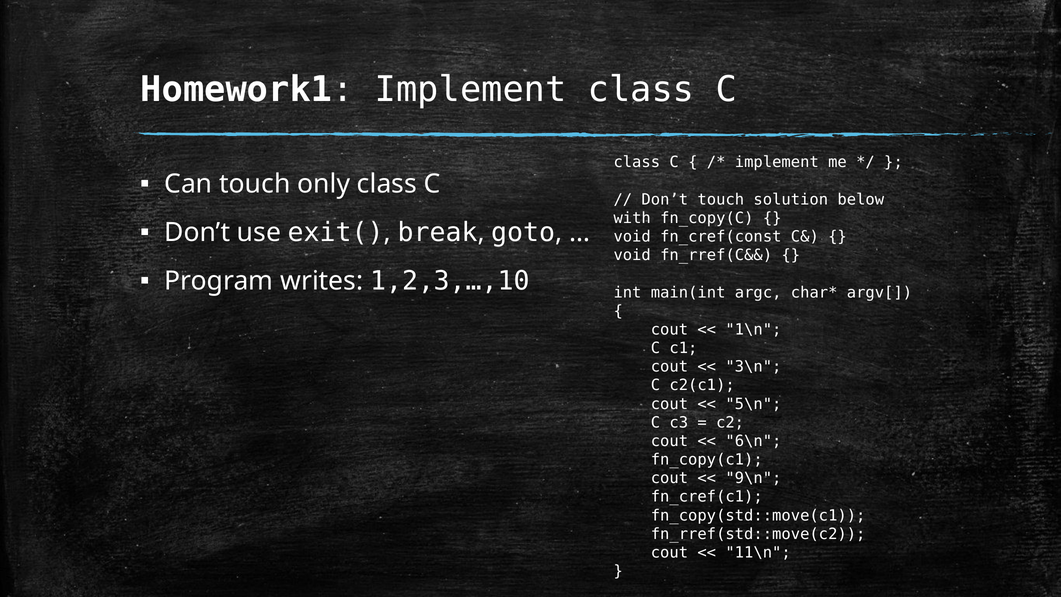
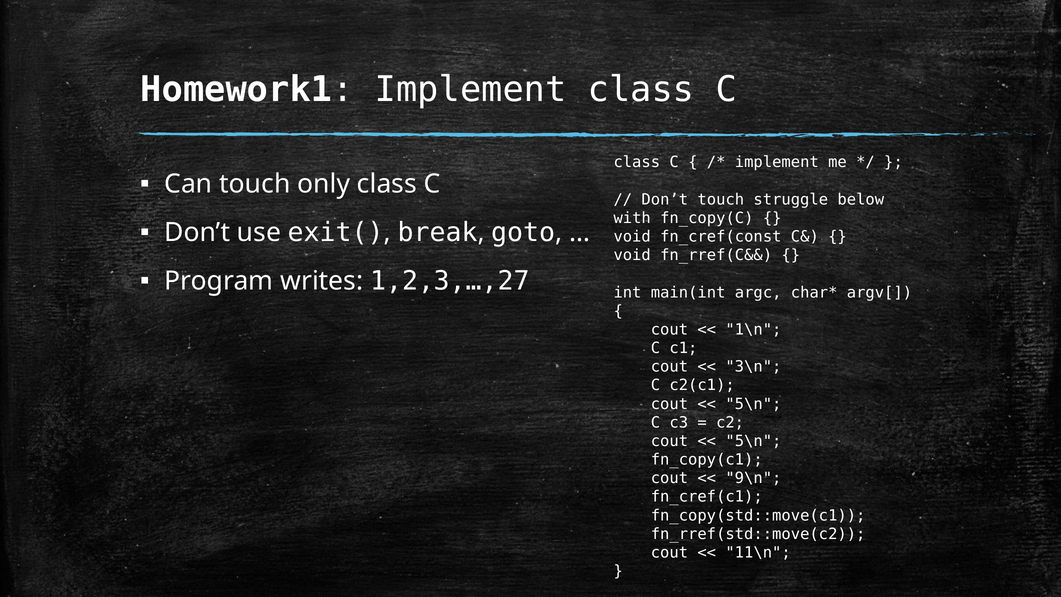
solution: solution -> struggle (791, 199)
1,2,3,…,10: 1,2,3,…,10 -> 1,2,3,…,27 (450, 281)
6\n: 6\n -> 5\n (753, 441)
